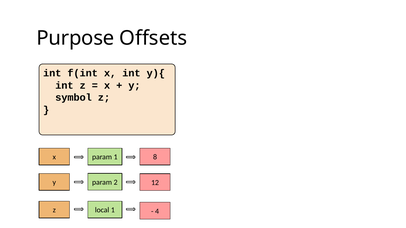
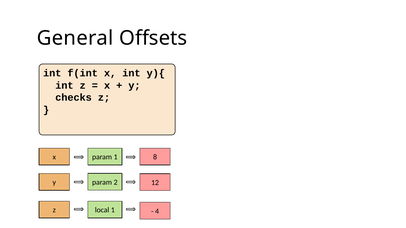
Purpose: Purpose -> General (75, 38)
symbol: symbol -> checks (74, 98)
